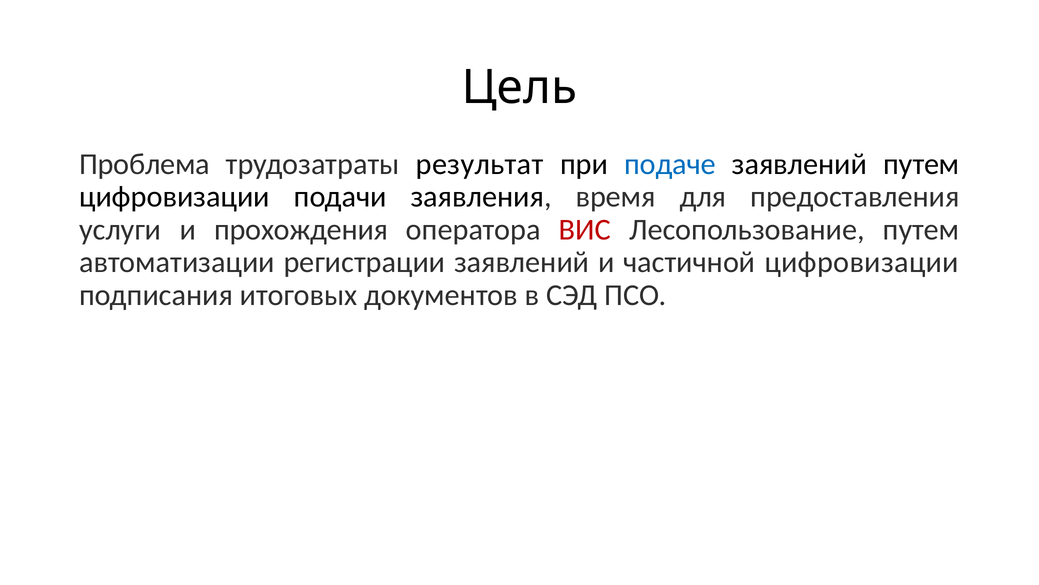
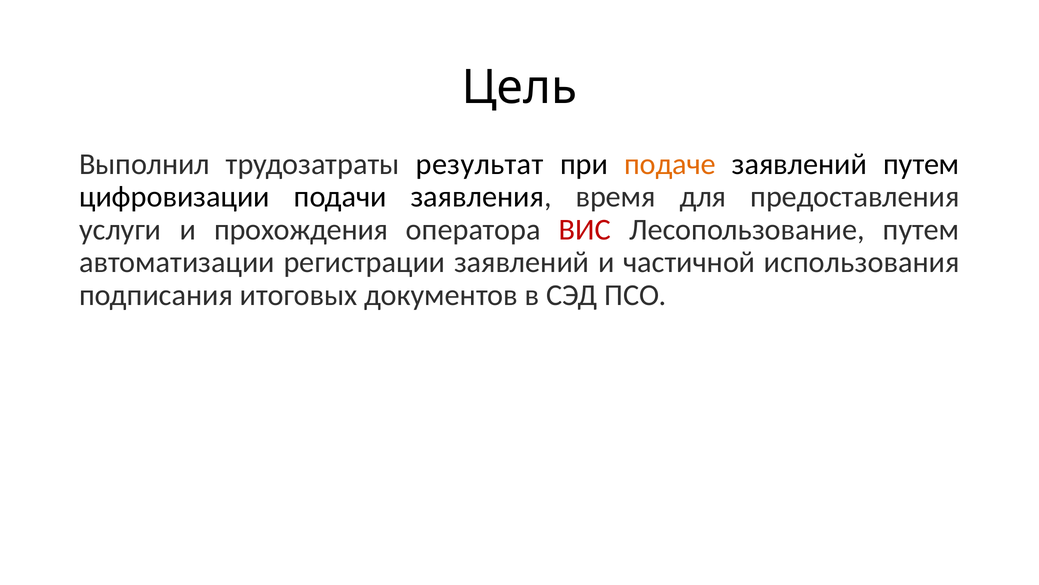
Проблема: Проблема -> Выполнил (144, 164)
подаче colour: blue -> orange (670, 164)
частичной цифровизации: цифровизации -> использования (862, 262)
